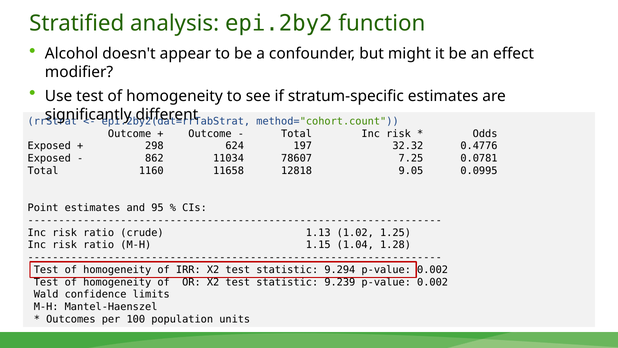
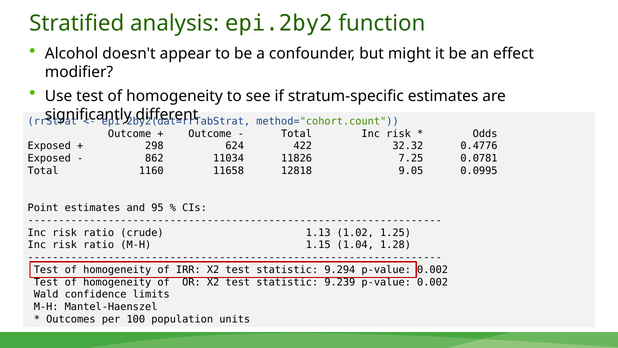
197: 197 -> 422 (303, 146)
78607: 78607 -> 11826 (297, 158)
